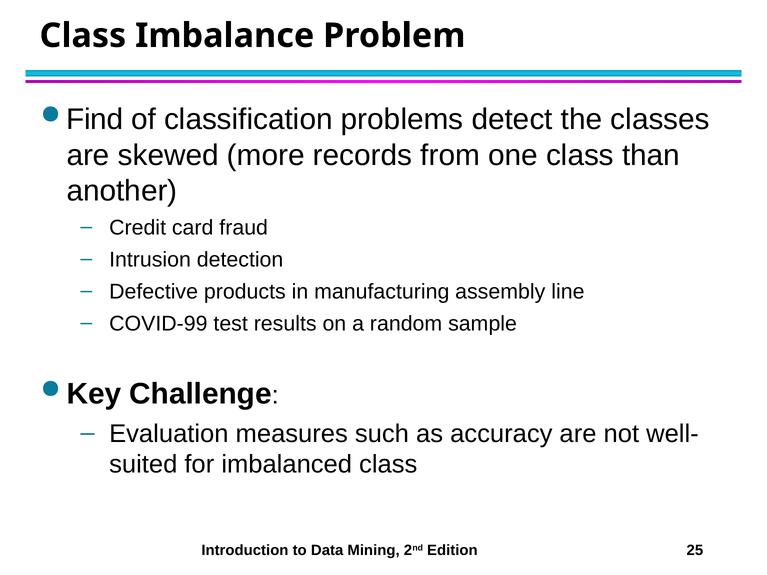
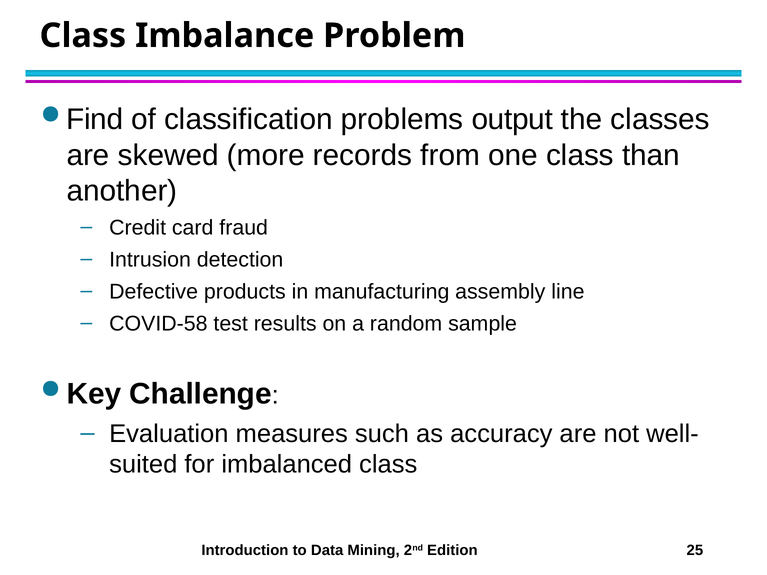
detect: detect -> output (512, 120)
COVID-99: COVID-99 -> COVID-58 (158, 324)
